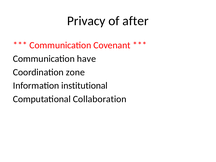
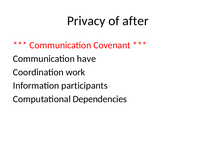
zone: zone -> work (75, 72)
institutional: institutional -> participants (84, 86)
Collaboration: Collaboration -> Dependencies (100, 99)
